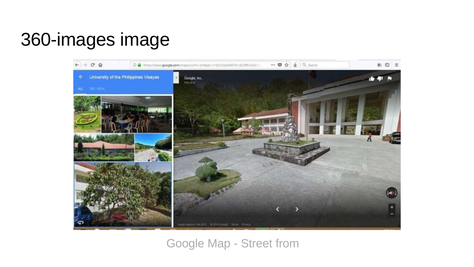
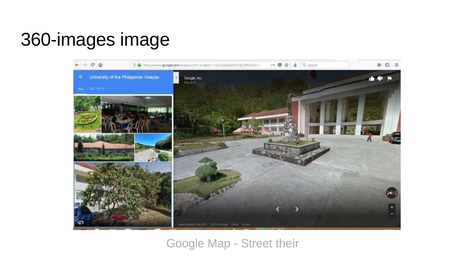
from: from -> their (287, 243)
